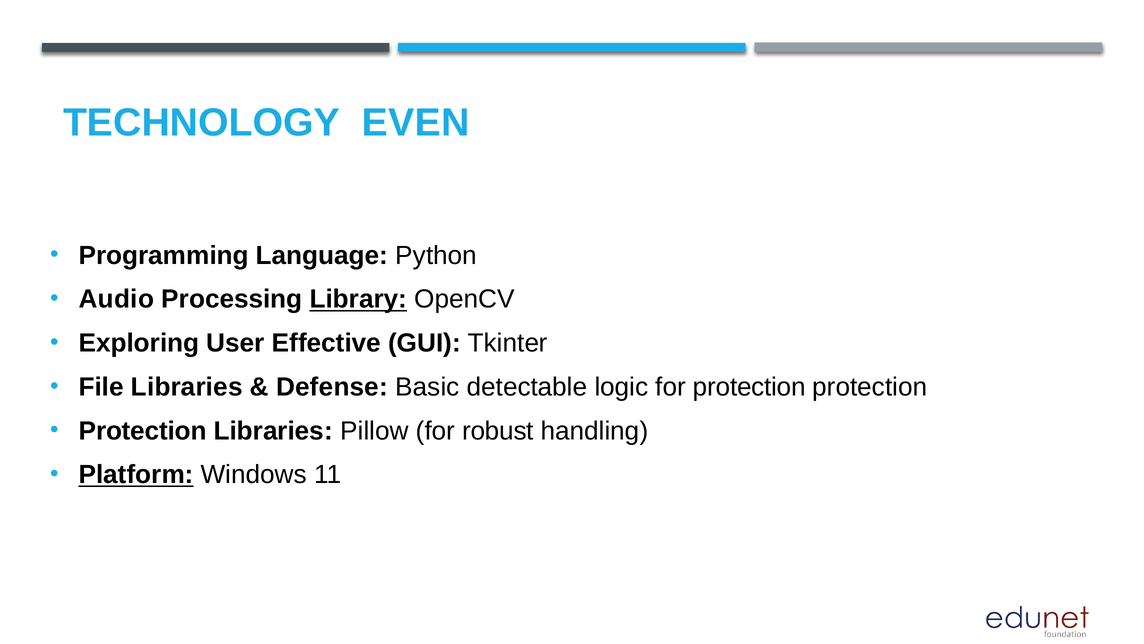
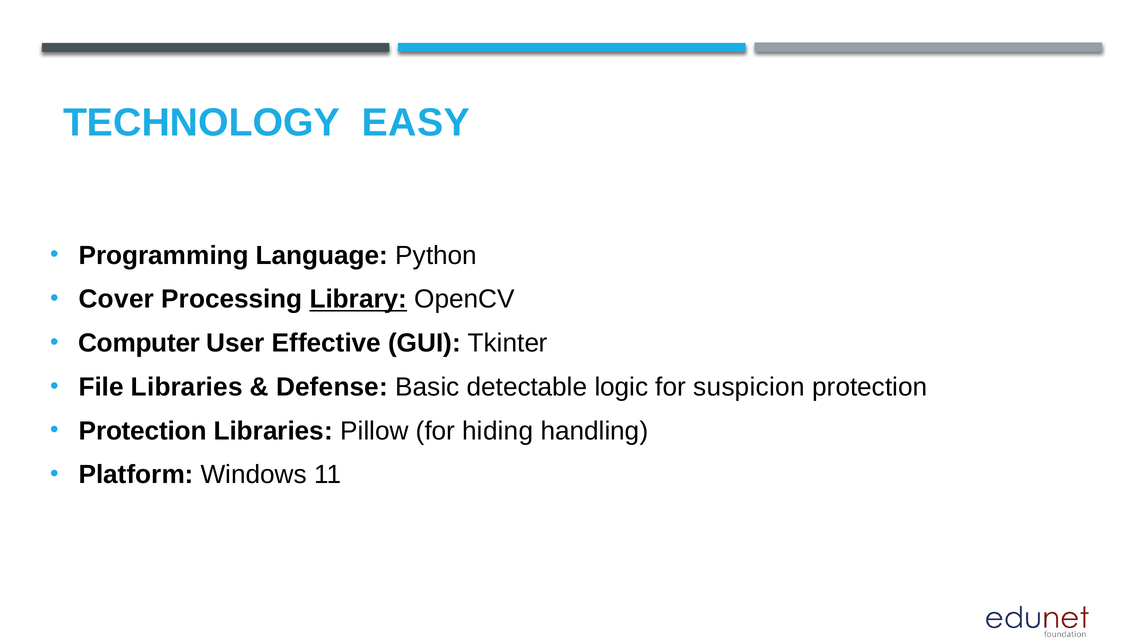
EVEN: EVEN -> EASY (416, 123)
Audio: Audio -> Cover (116, 299)
Exploring: Exploring -> Computer (139, 343)
for protection: protection -> suspicion (749, 387)
robust: robust -> hiding (498, 431)
Platform underline: present -> none (136, 474)
